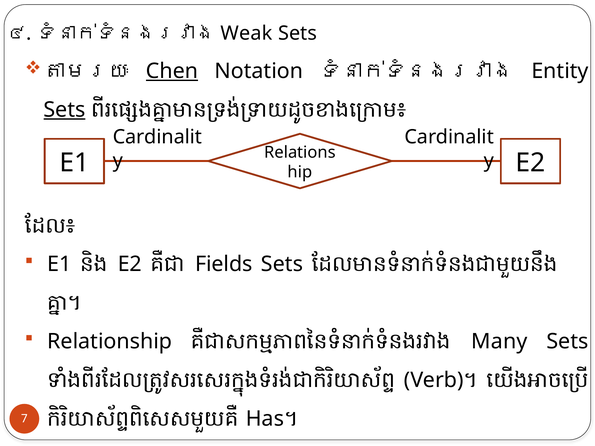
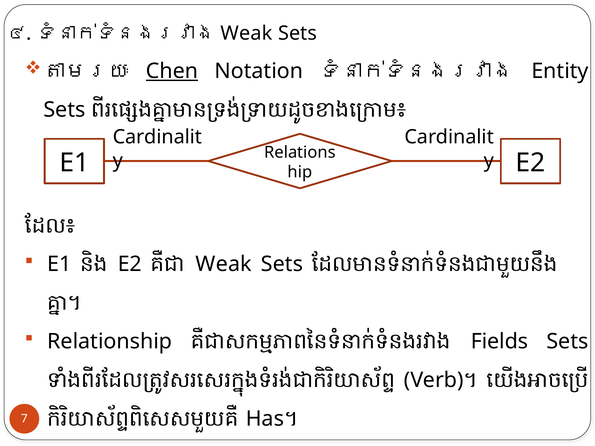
Sets underline: present -> none (64, 110)
Fields: Fields -> Weak (224, 264)
Many: Many -> Fields (499, 342)
